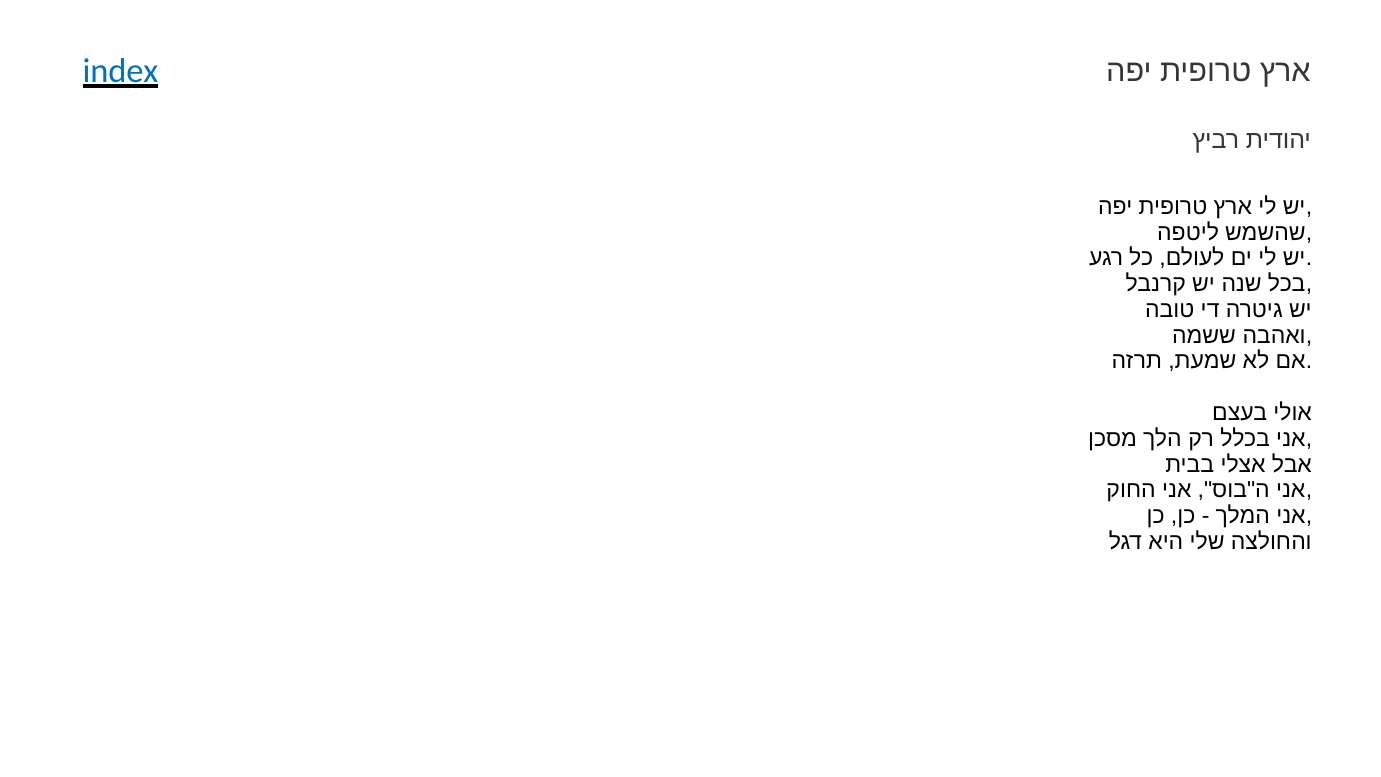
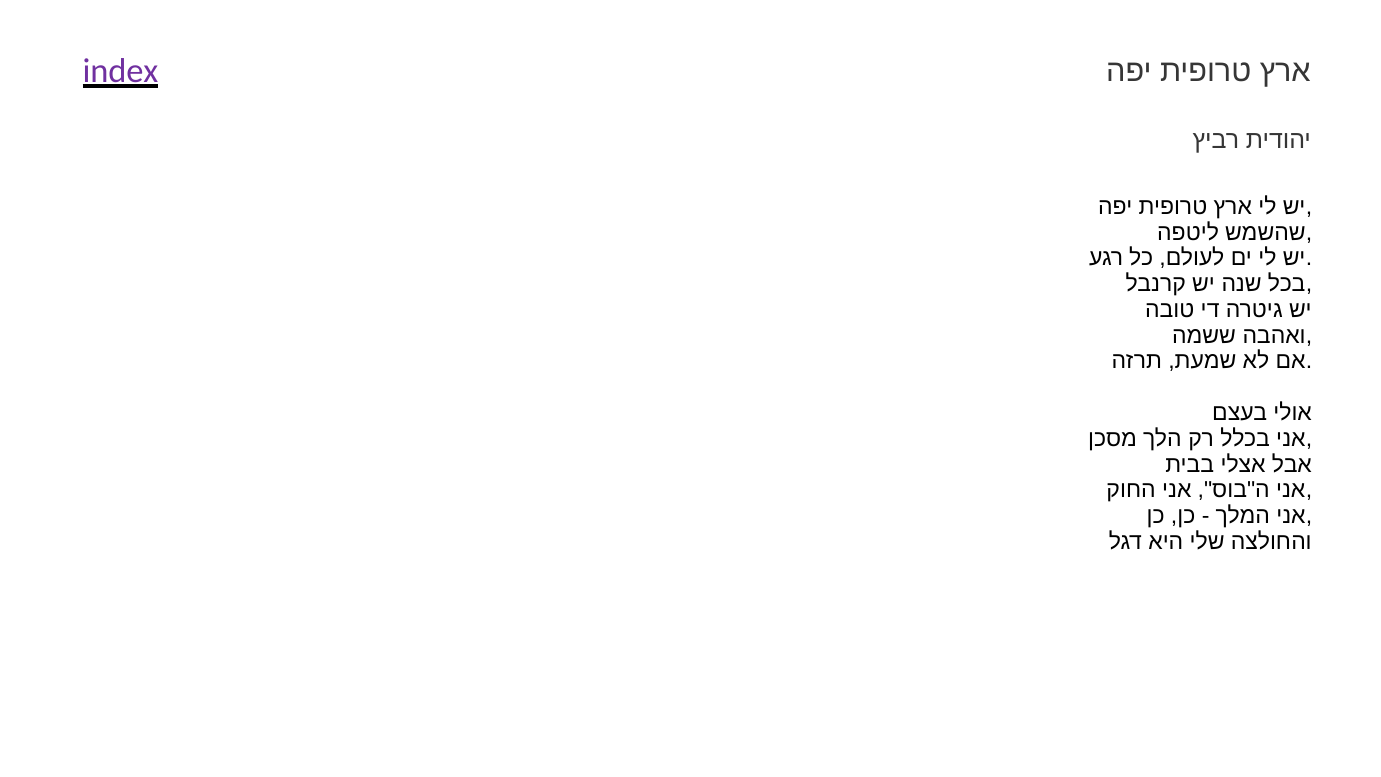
index colour: blue -> purple (120, 71)
